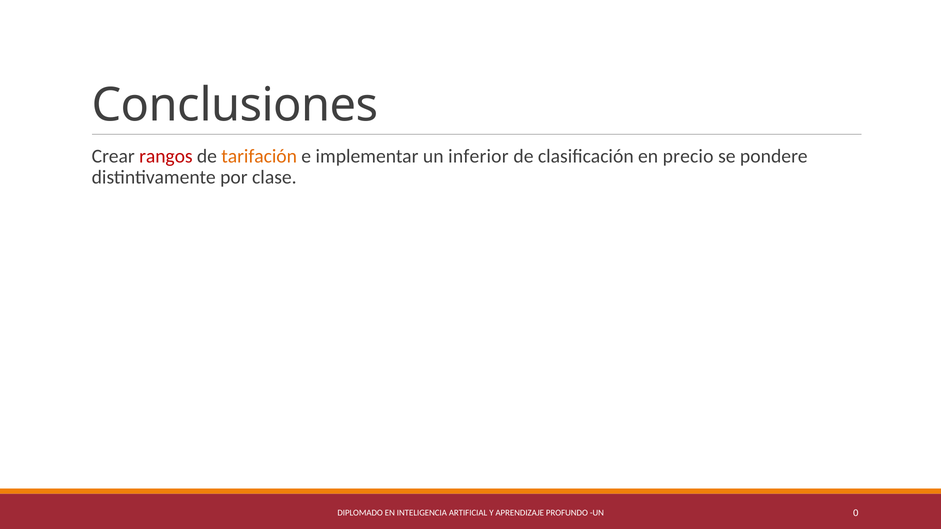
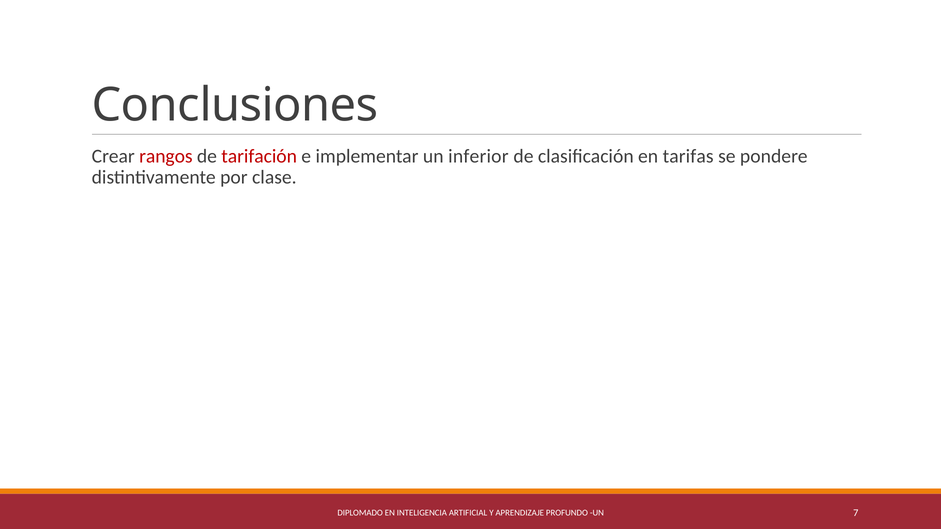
tarifación colour: orange -> red (259, 156)
precio: precio -> tarifas (688, 156)
0: 0 -> 7 (856, 513)
